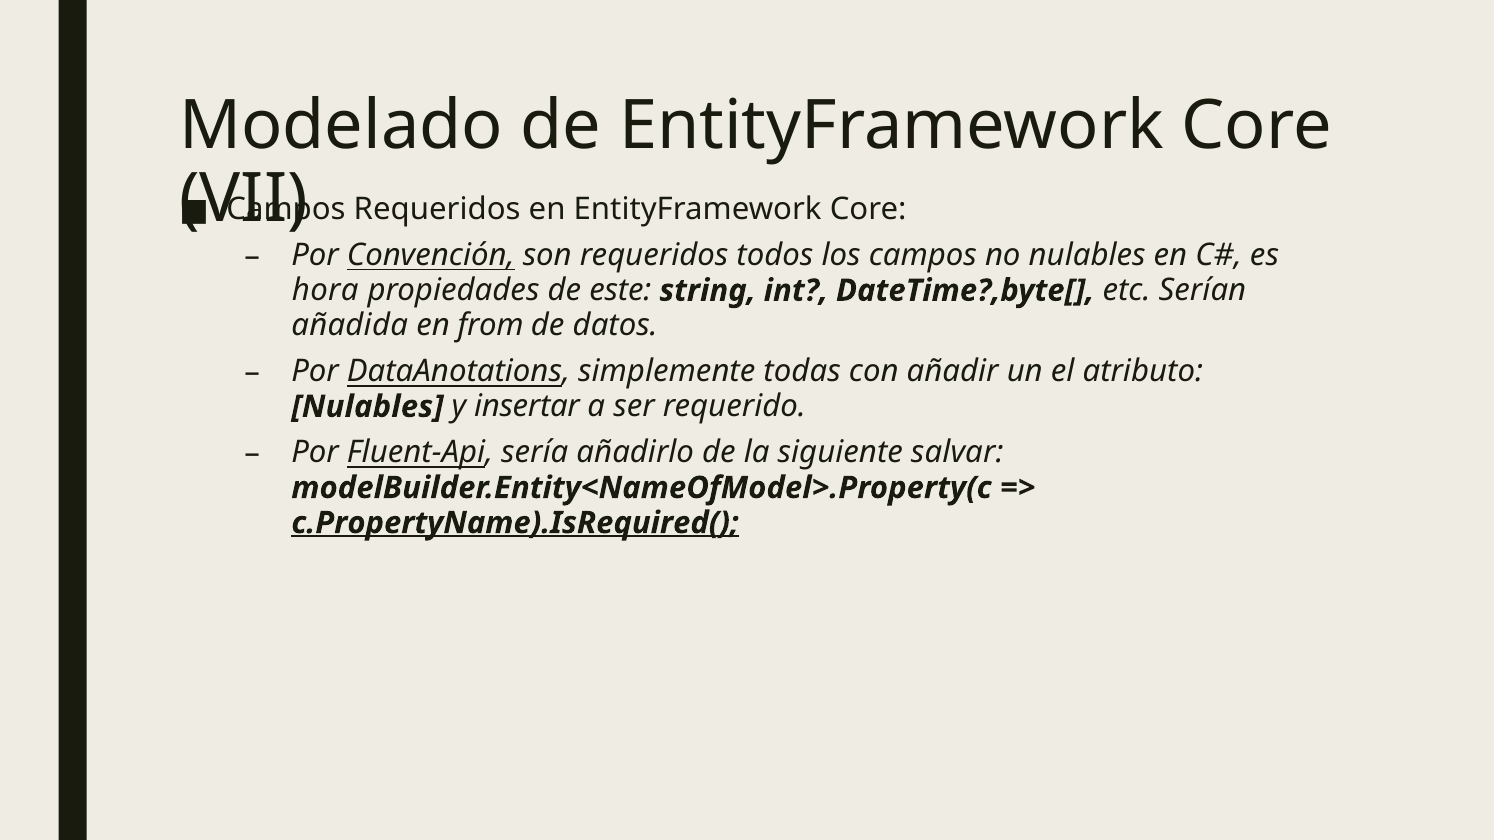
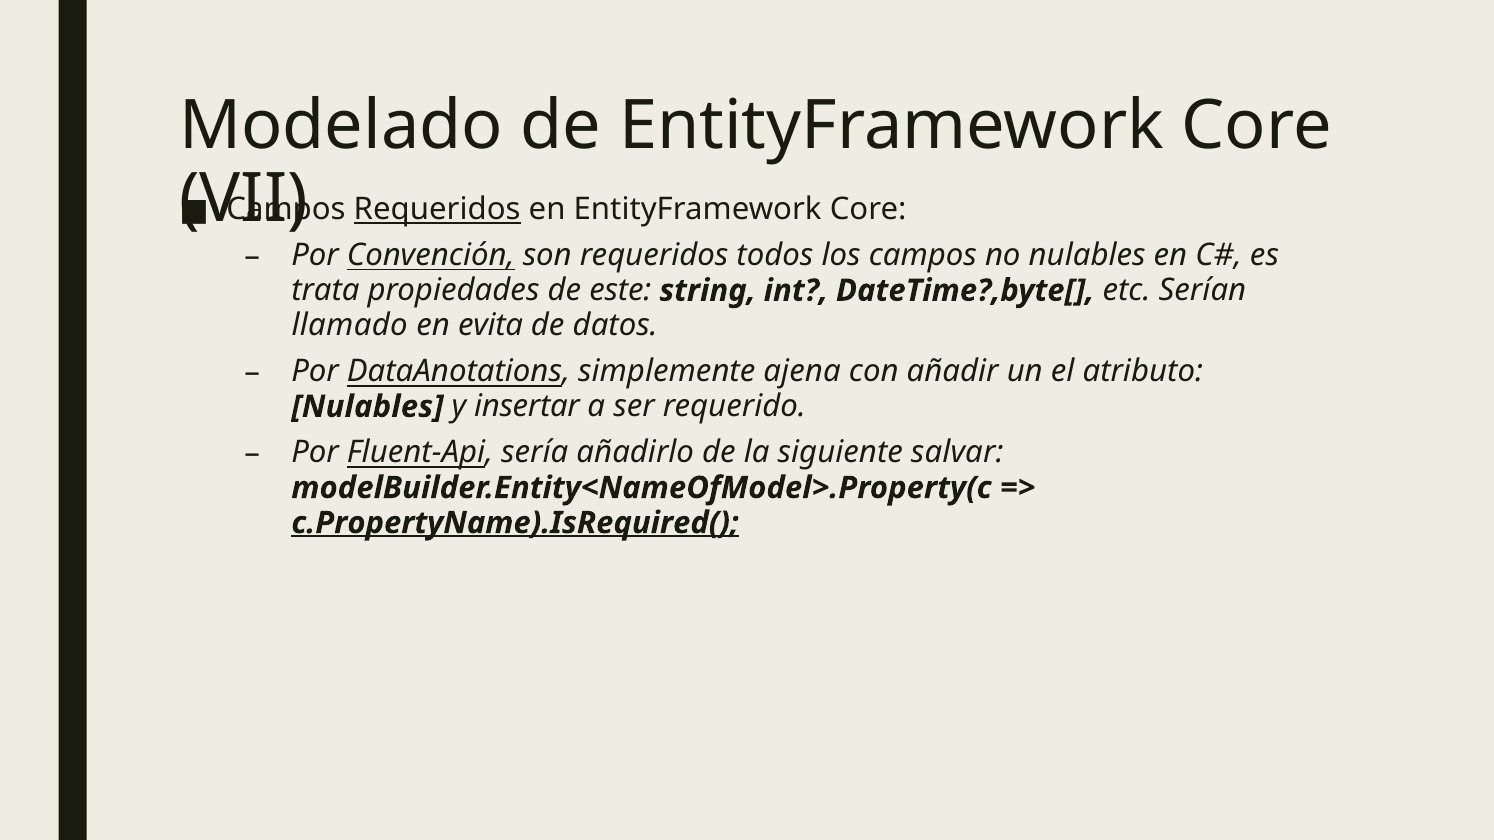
Requeridos underline: none -> present (437, 209)
hora: hora -> trata (325, 291)
añadida: añadida -> llamado (350, 326)
from: from -> evita (491, 326)
todas: todas -> ajena (802, 372)
